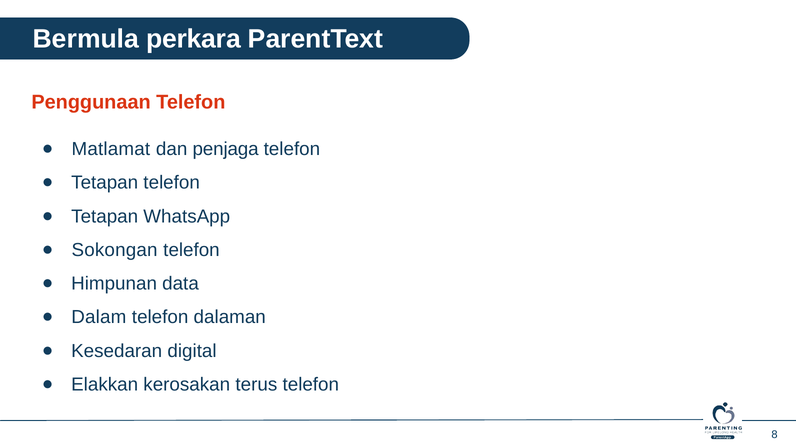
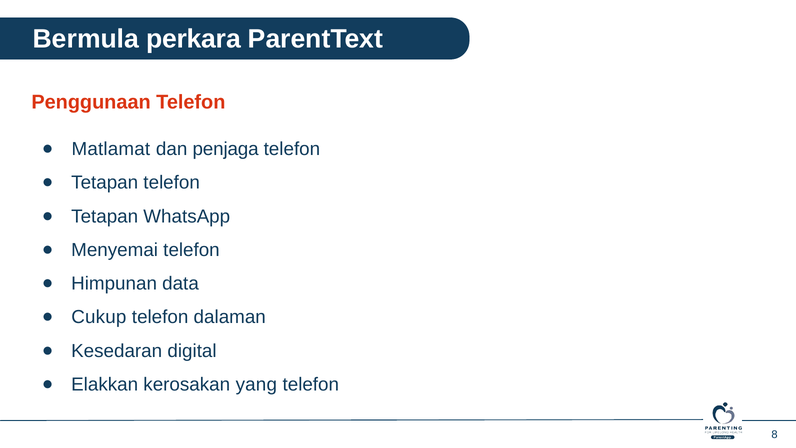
Sokongan: Sokongan -> Menyemai (115, 250)
Dalam: Dalam -> Cukup (99, 317)
terus: terus -> yang (256, 384)
